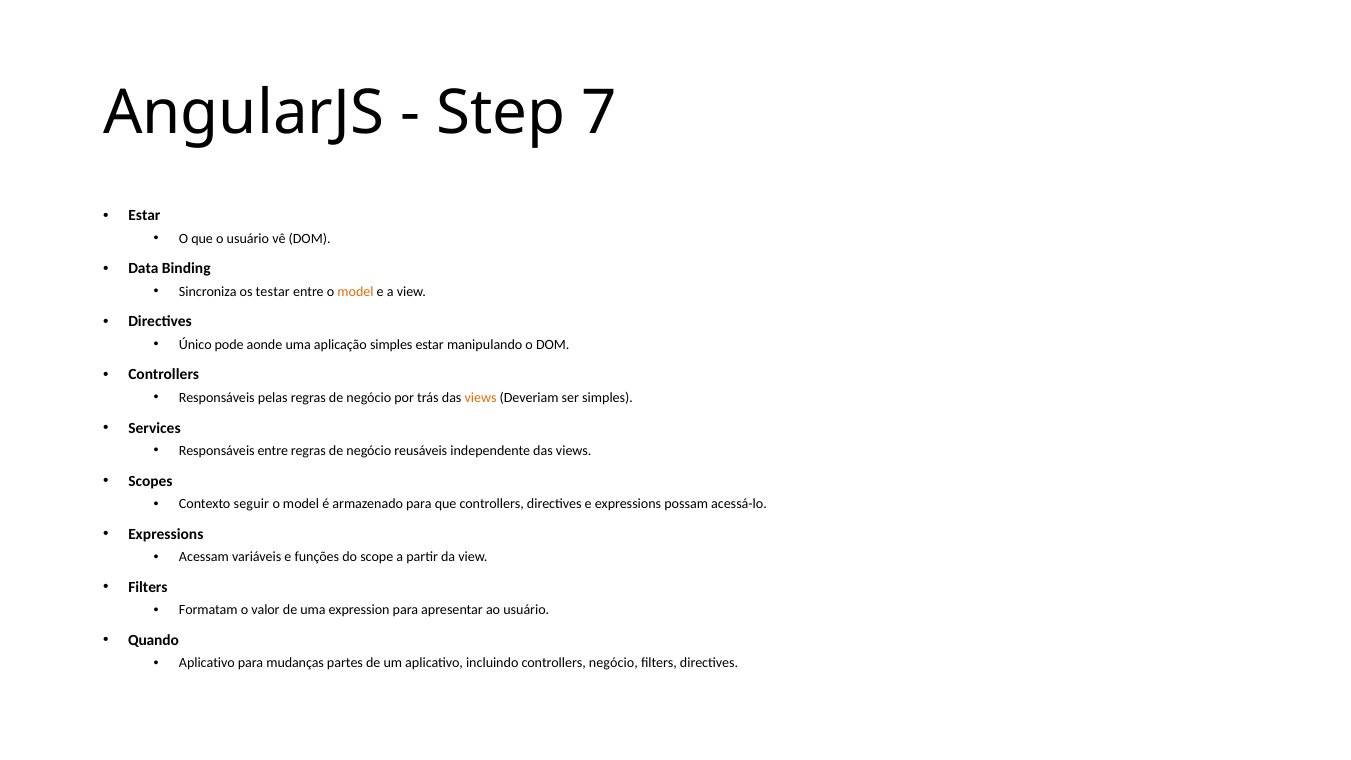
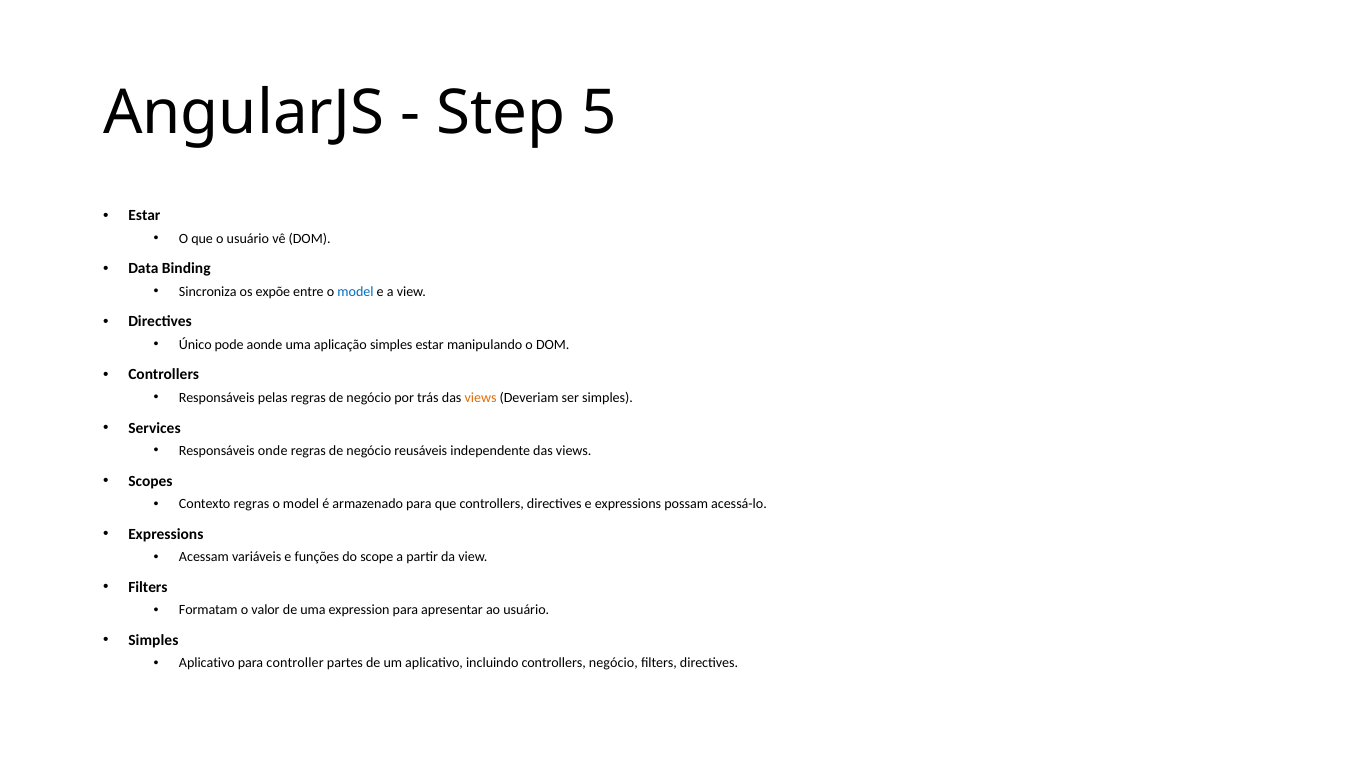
7: 7 -> 5 (599, 113)
testar: testar -> expõe (273, 292)
model colour: orange -> blue (356, 292)
Responsáveis entre: entre -> onde (273, 451)
Contexto seguir: seguir -> regras (251, 504)
Quando: Quando -> Simples (153, 640)
mudanças: mudanças -> controller (295, 663)
